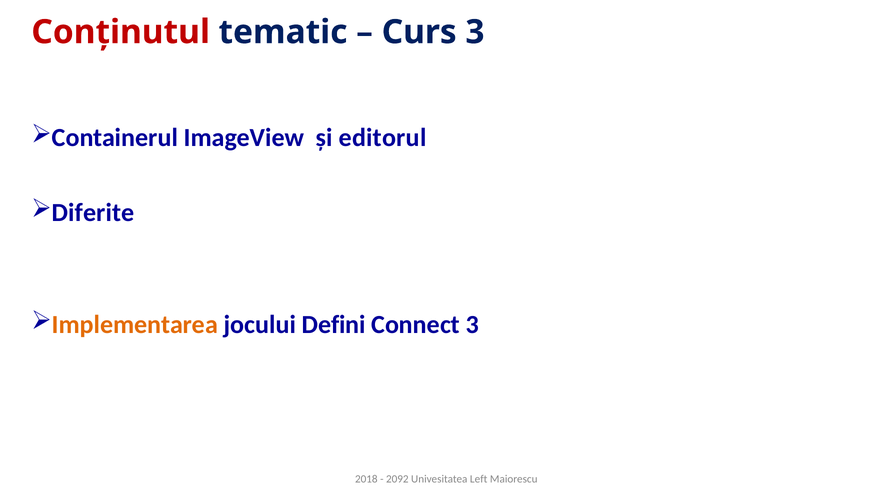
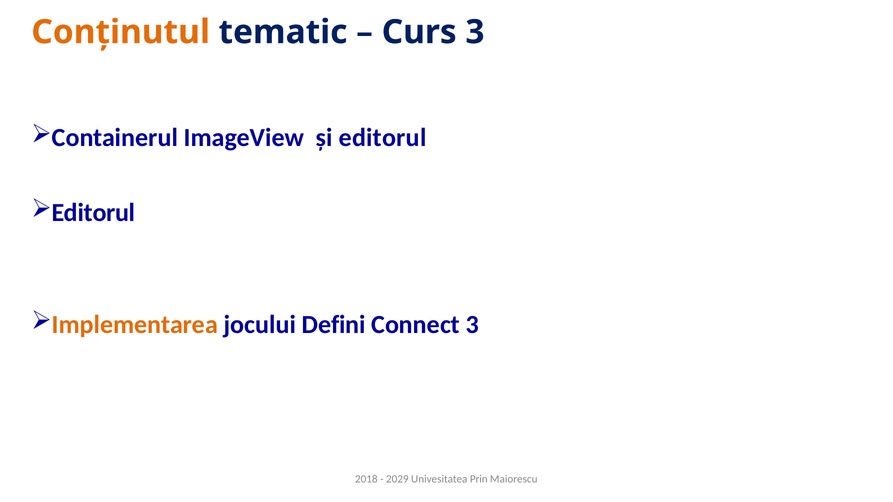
Conținutul colour: red -> orange (121, 32)
Diferite: Diferite -> Editorul (93, 213)
2092: 2092 -> 2029 (397, 480)
Left: Left -> Prin (479, 480)
